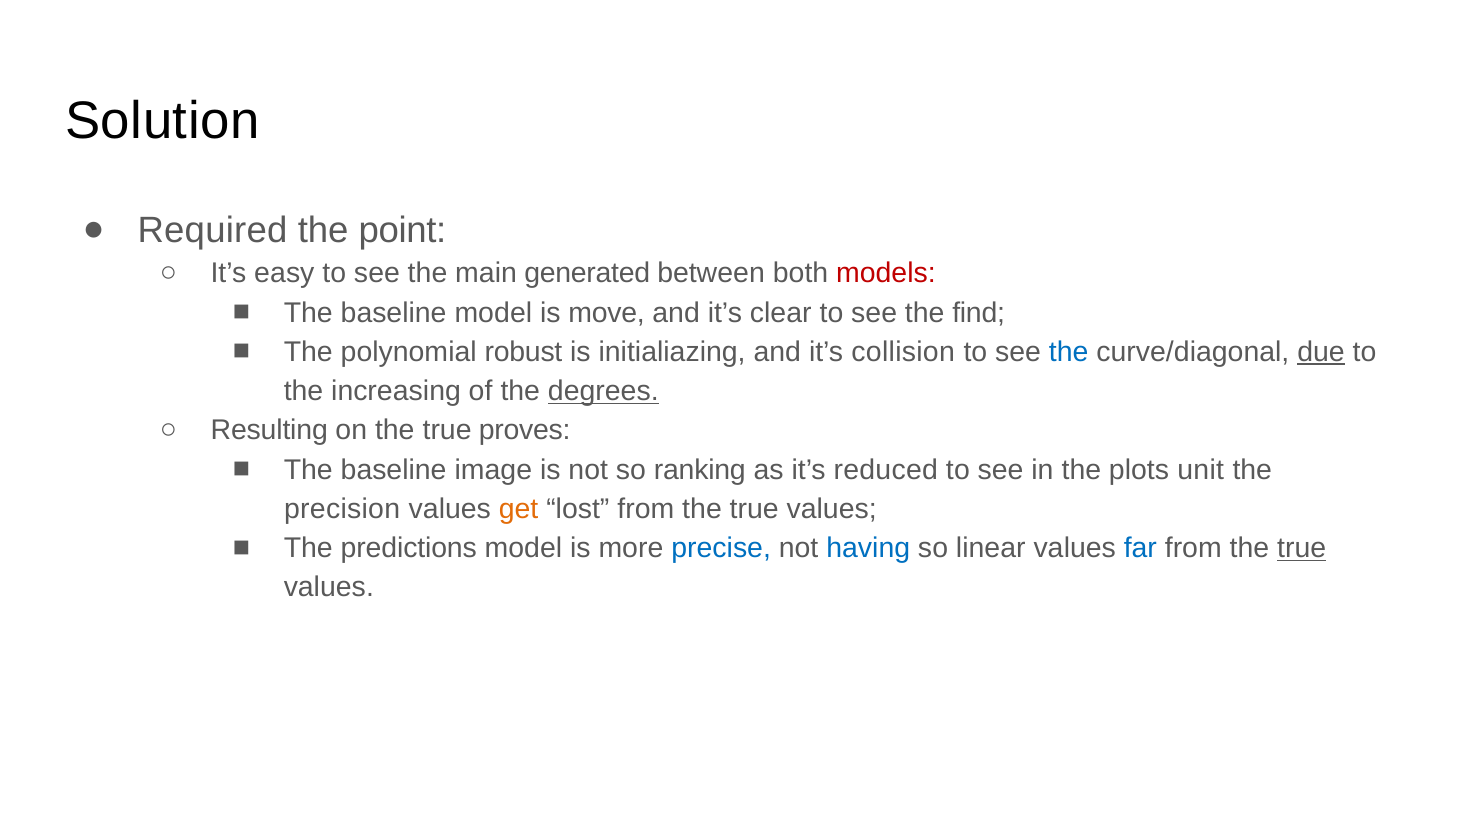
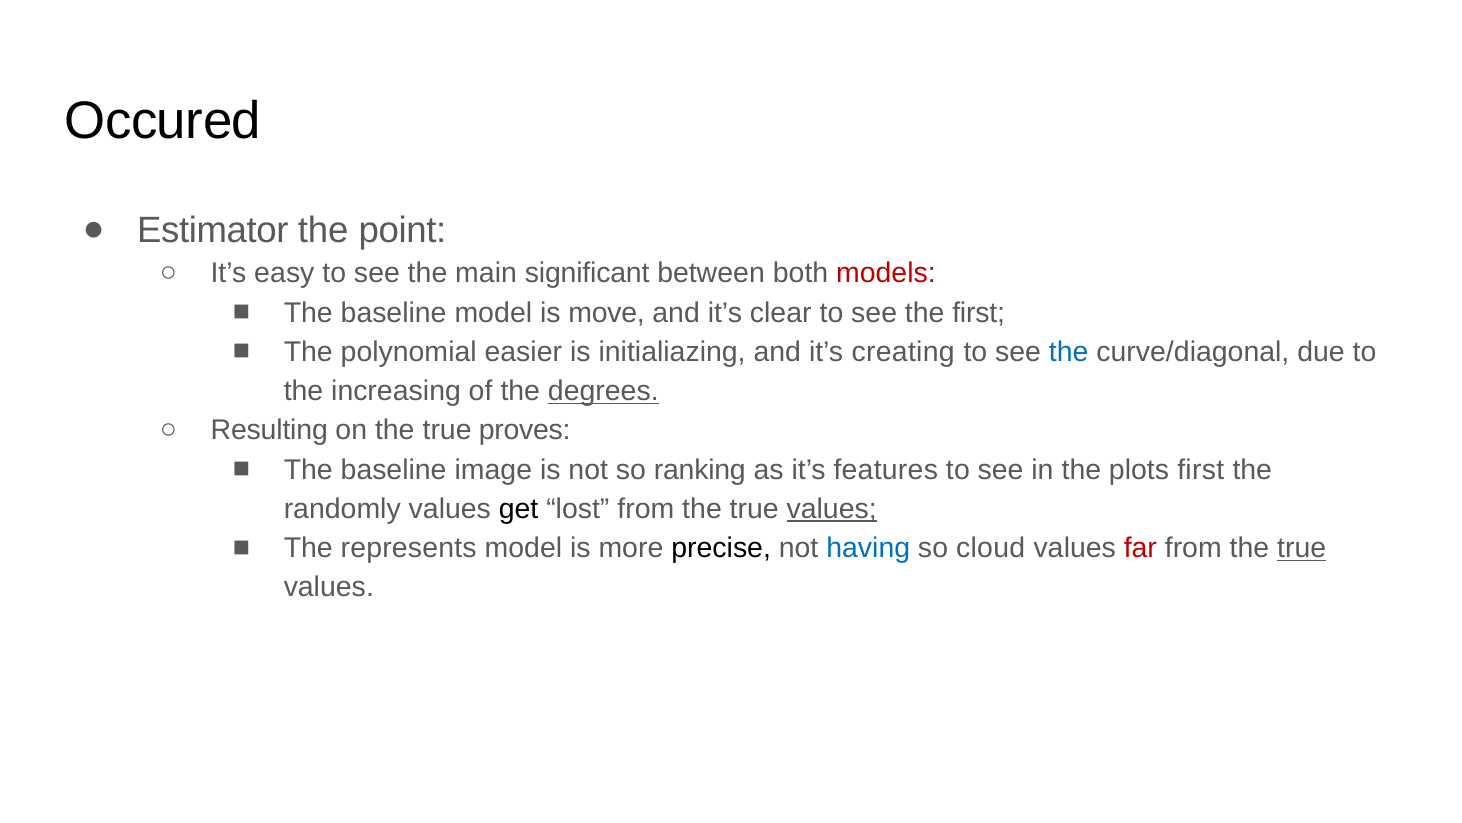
Solution: Solution -> Occured (163, 121)
Required: Required -> Estimator (213, 230)
generated: generated -> significant (587, 273)
the find: find -> first (979, 313)
robust: robust -> easier (523, 352)
collision: collision -> creating (903, 352)
due underline: present -> none (1321, 352)
reduced: reduced -> features (886, 469)
plots unit: unit -> first (1201, 469)
precision: precision -> randomly (342, 509)
get colour: orange -> black (519, 509)
values underline: none -> present (832, 509)
predictions: predictions -> represents (409, 548)
precise colour: blue -> black (721, 548)
linear: linear -> cloud (991, 548)
far colour: blue -> red (1140, 548)
